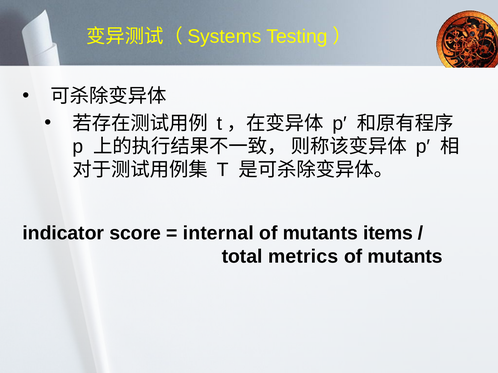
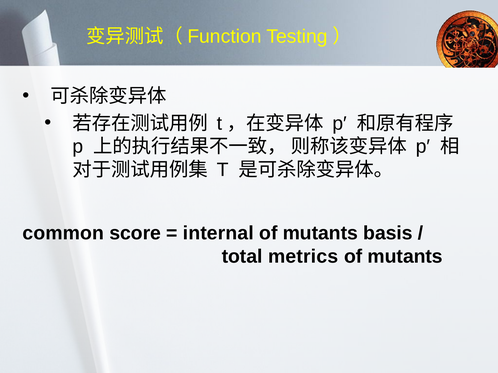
Systems: Systems -> Function (224, 37)
indicator: indicator -> common (63, 234)
items: items -> basis (388, 234)
